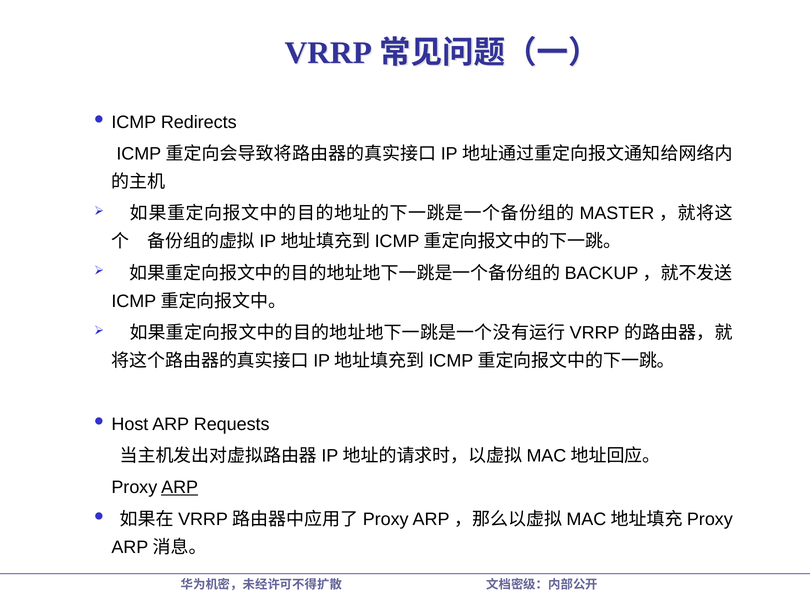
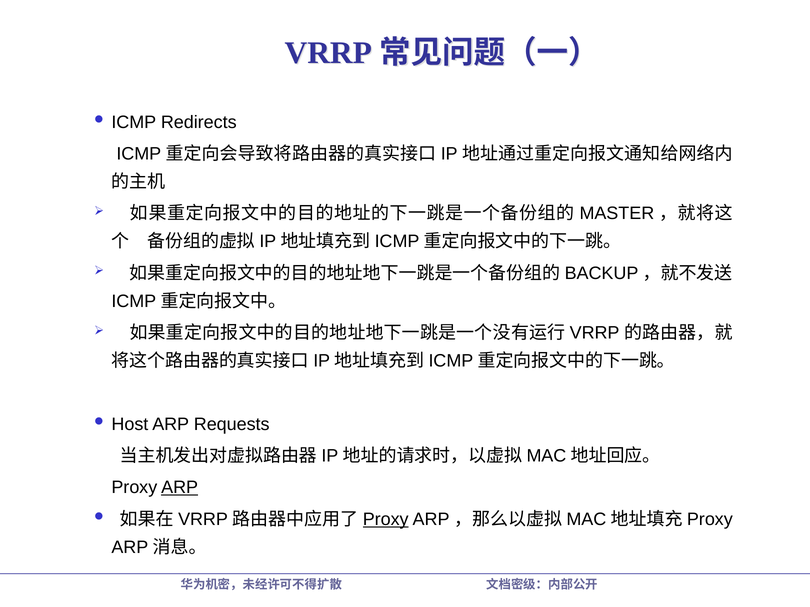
Proxy underline: none -> present (386, 520)
